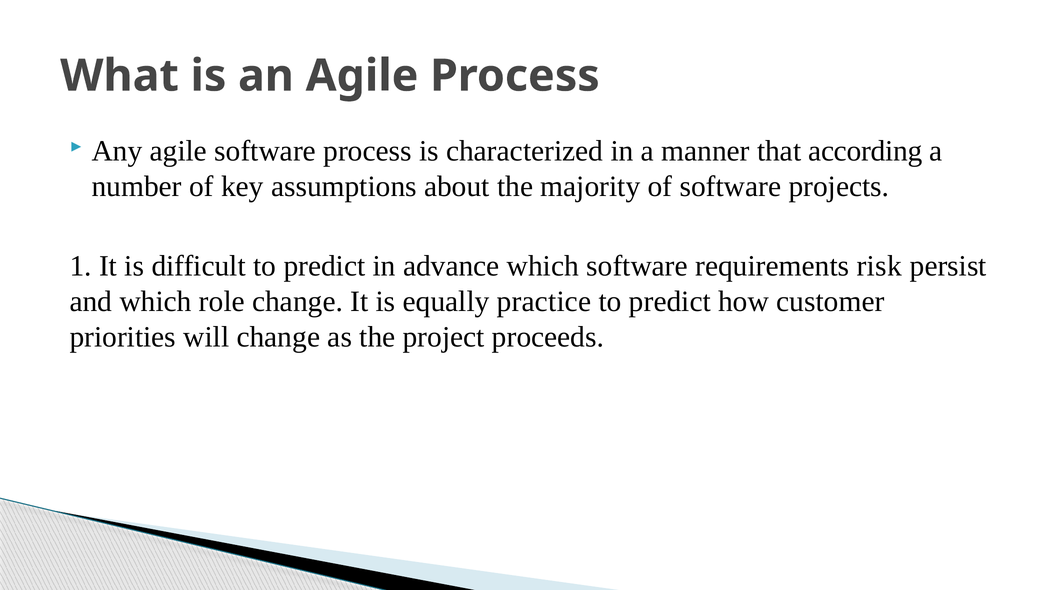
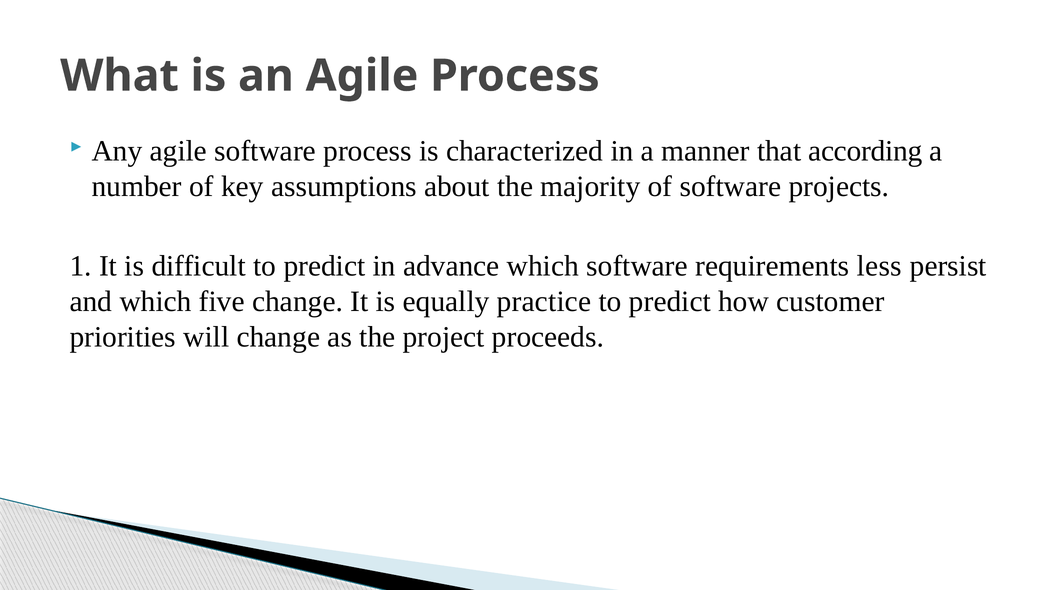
risk: risk -> less (879, 266)
role: role -> five (222, 302)
